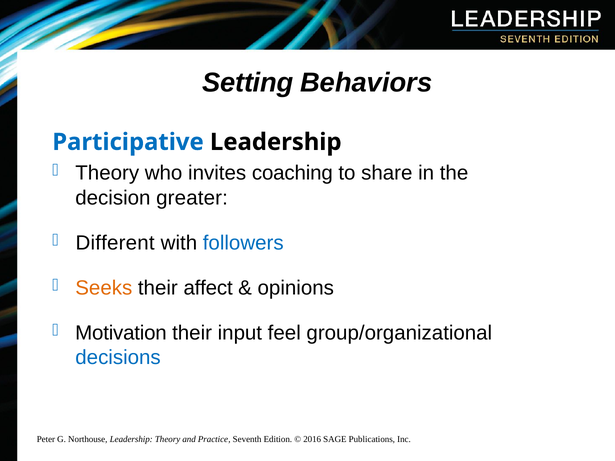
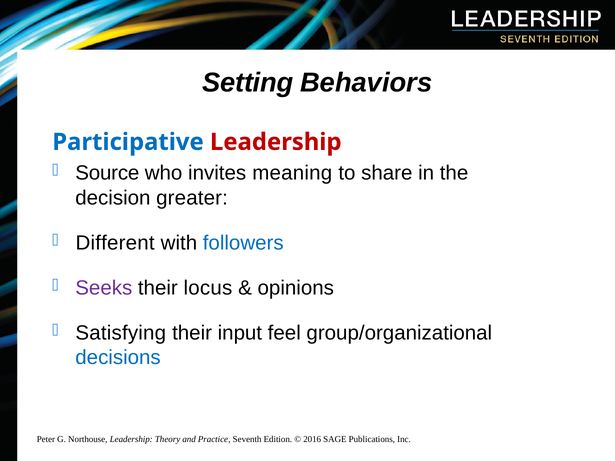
Leadership colour: black -> red (276, 142)
Theory: Theory -> Source (107, 173)
coaching: coaching -> meaning (292, 173)
Seeks colour: orange -> purple (104, 288)
affect: affect -> locus (208, 288)
Motivation: Motivation -> Satisfying (121, 333)
